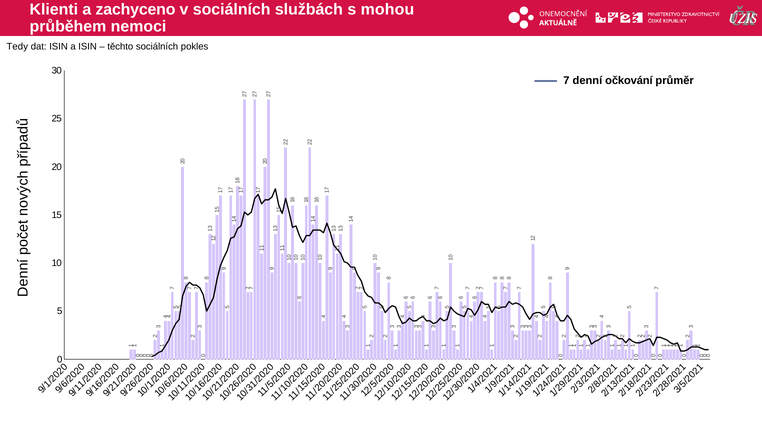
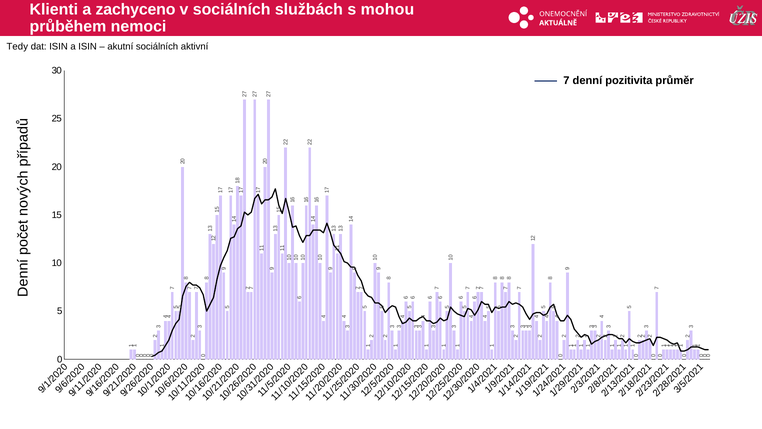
těchto: těchto -> akutní (120, 47)
pokles: pokles -> aktivní (195, 47)
očkování: očkování -> pozitivita (629, 81)
